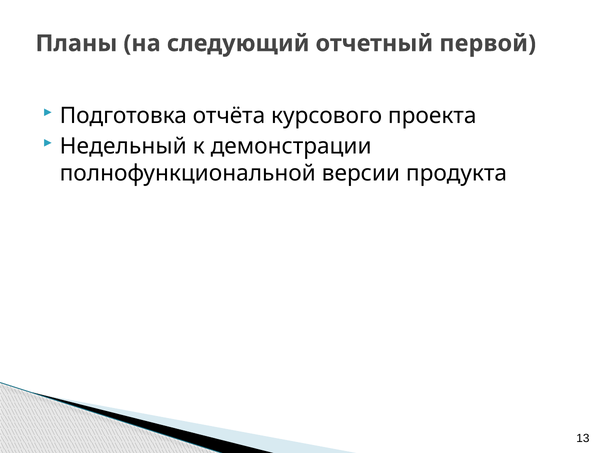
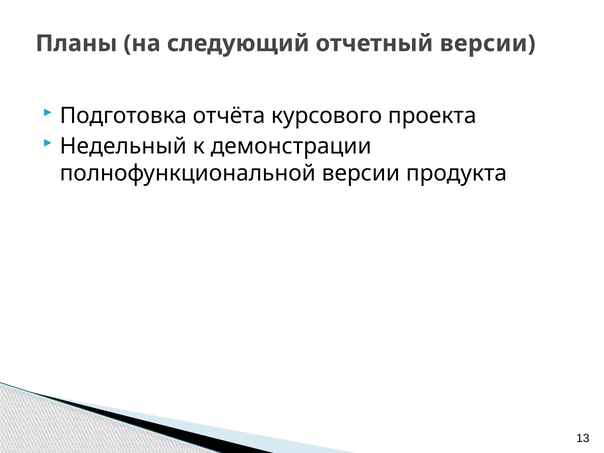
отчетный первой: первой -> версии (488, 43)
